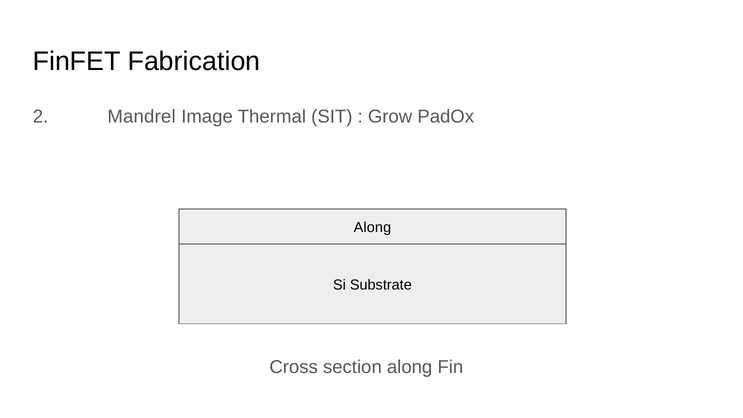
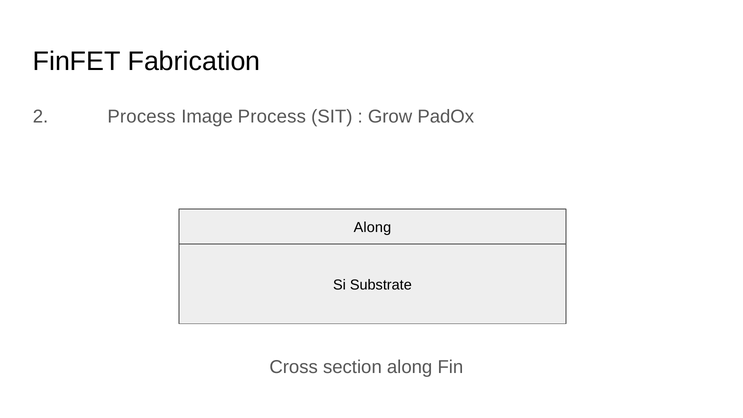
2 Mandrel: Mandrel -> Process (142, 117)
Image Thermal: Thermal -> Process (272, 117)
